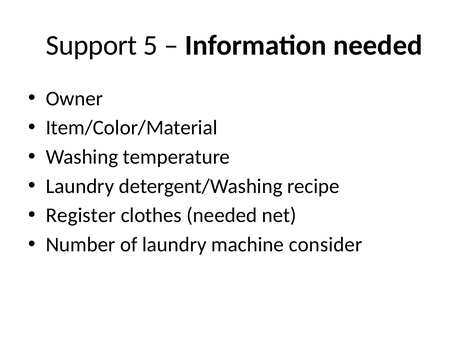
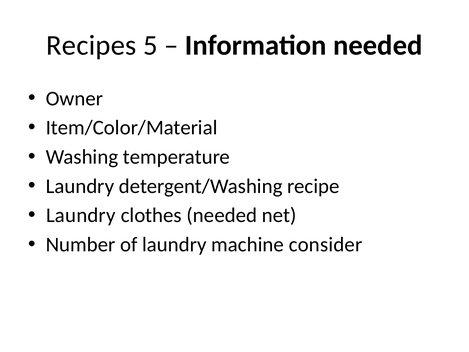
Support: Support -> Recipes (91, 45)
Register: Register -> Laundry (81, 215)
